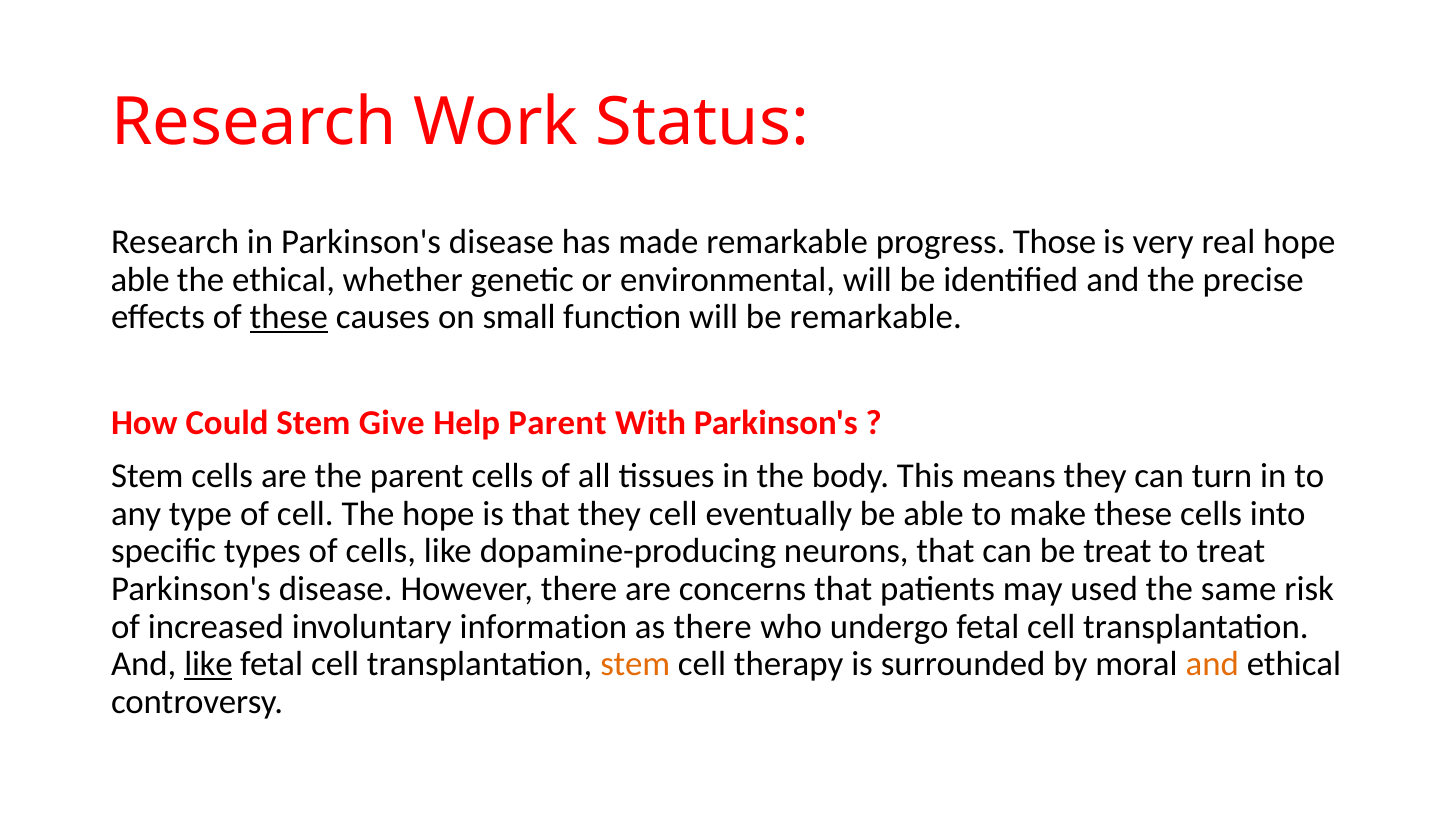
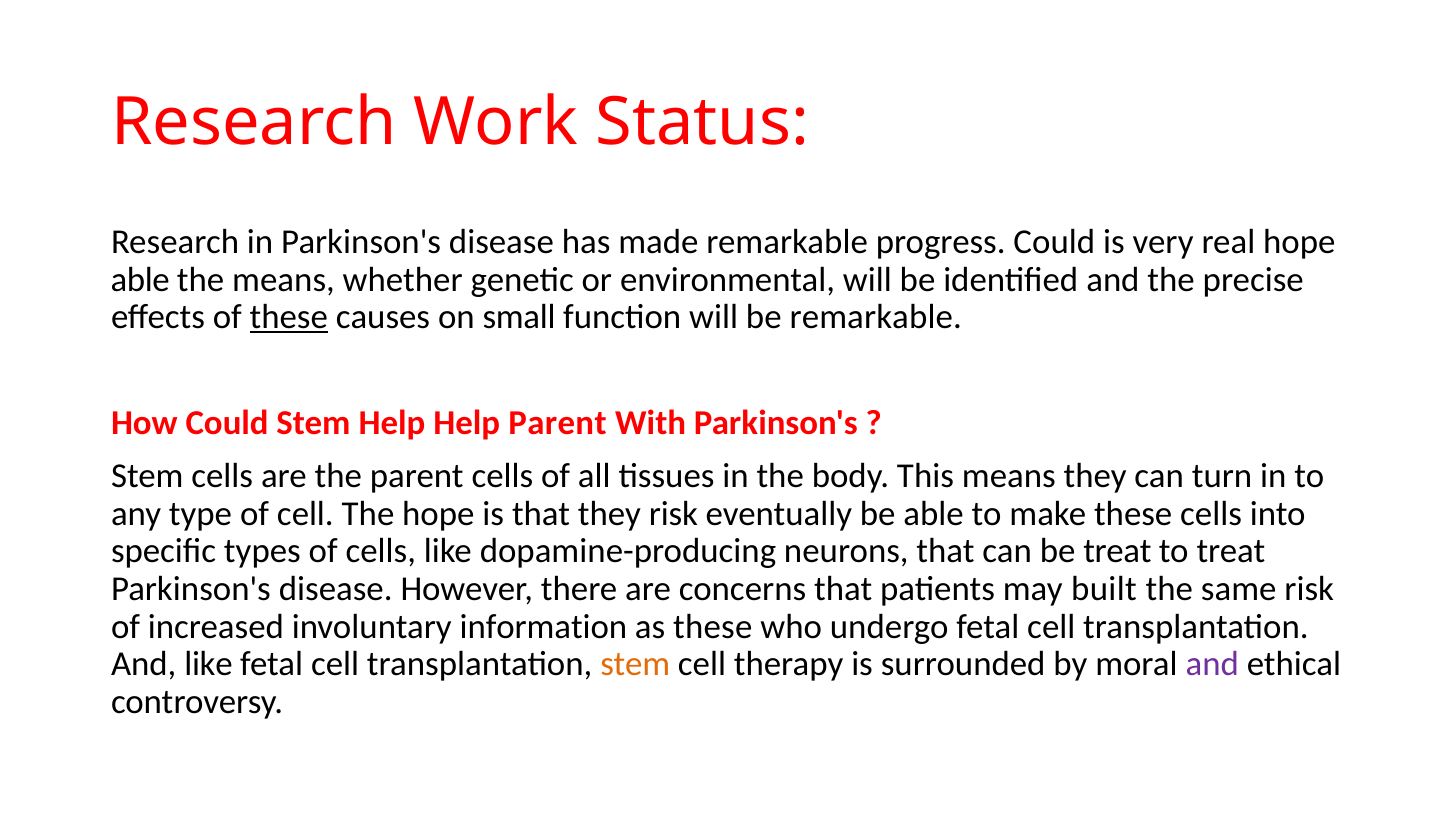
progress Those: Those -> Could (1054, 242)
the ethical: ethical -> means (284, 280)
Stem Give: Give -> Help (392, 423)
they cell: cell -> risk (673, 514)
used: used -> built (1104, 589)
as there: there -> these (713, 627)
like underline: present -> none (208, 664)
and colour: orange -> purple (1212, 664)
